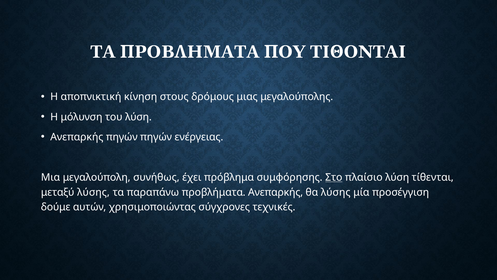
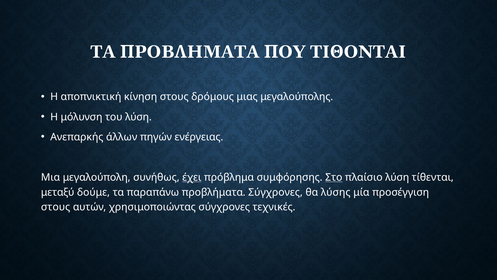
Ανεπαρκής πηγών: πηγών -> άλλων (122, 137)
έχει underline: none -> present (192, 177)
μεταξύ λύσης: λύσης -> δούμε (93, 192)
προβλήματα Ανεπαρκής: Ανεπαρκής -> Σύγχρονες (275, 192)
δούμε: δούμε -> στους (56, 207)
